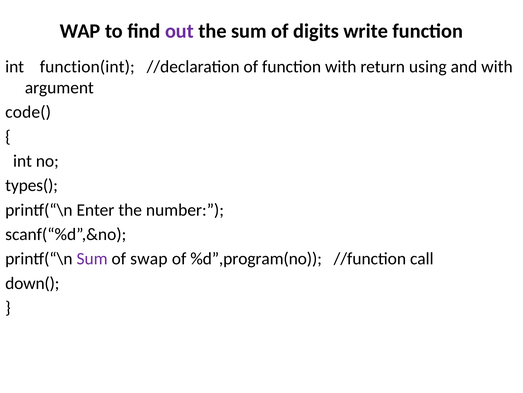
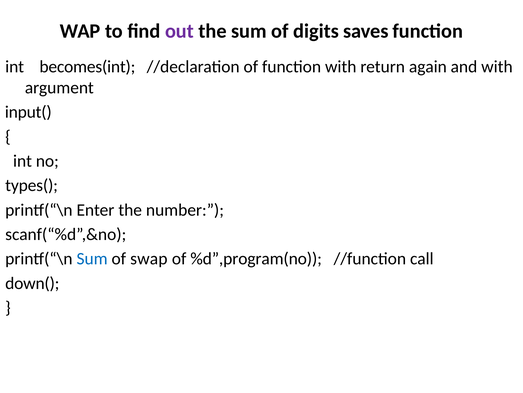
write: write -> saves (366, 31)
function(int: function(int -> becomes(int (87, 67)
using: using -> again (428, 67)
code(: code( -> input( (28, 112)
Sum colour: purple -> blue (92, 258)
